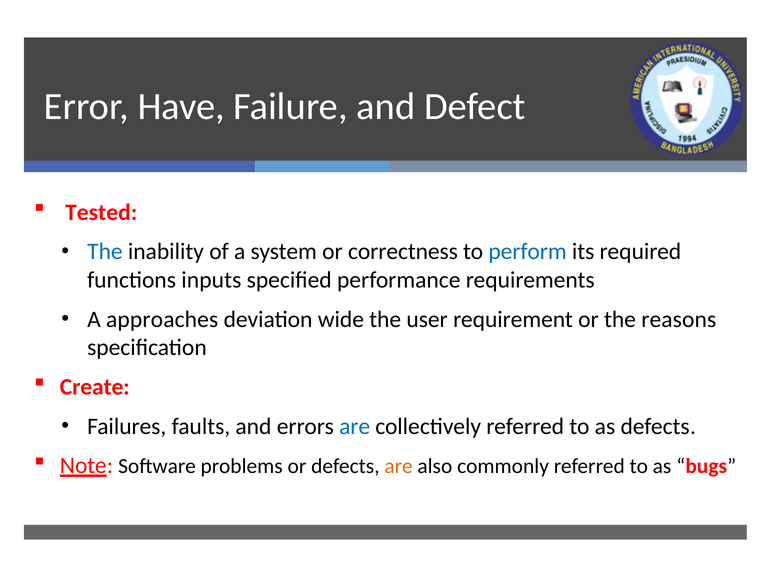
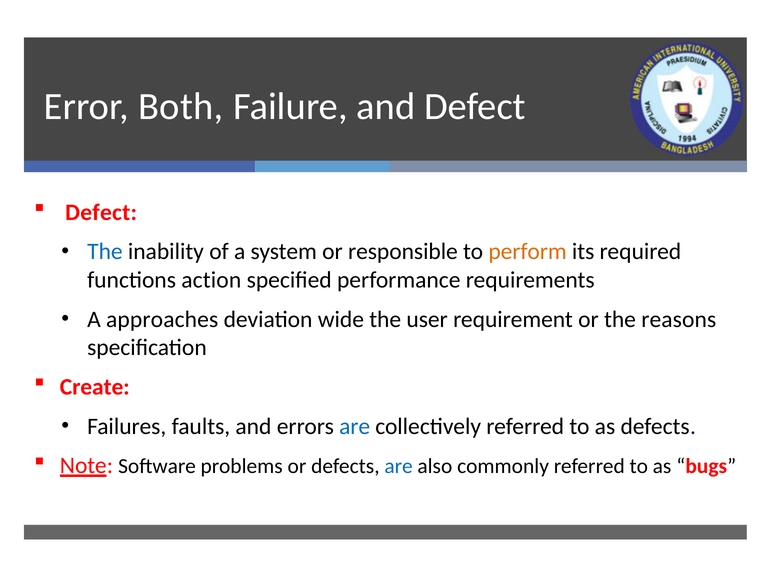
Have: Have -> Both (181, 107)
Tested: Tested -> Defect (101, 212)
correctness: correctness -> responsible (403, 252)
perform colour: blue -> orange (528, 252)
inputs: inputs -> action (211, 280)
are colour: orange -> blue (399, 467)
